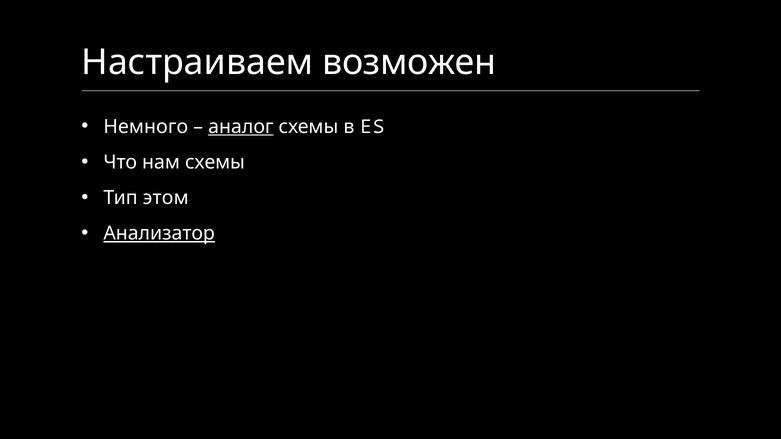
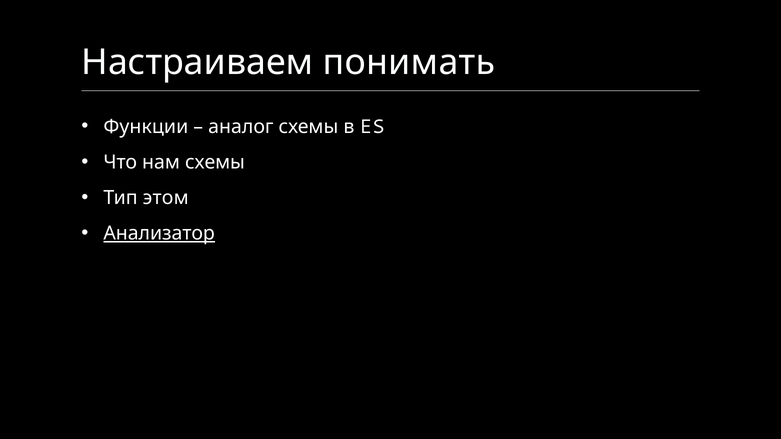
возможен: возможен -> понимать (409, 62)
Немного: Немного -> Функции (146, 127)
аналог underline: present -> none (241, 127)
